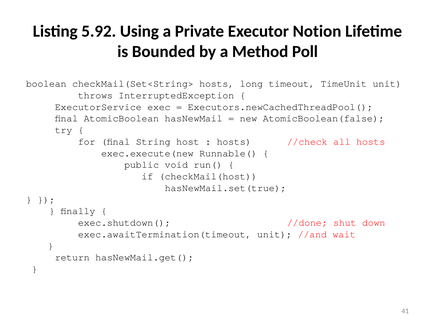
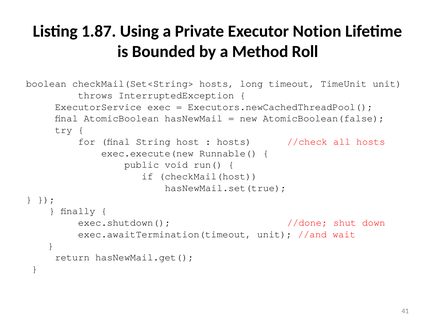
5.92: 5.92 -> 1.87 (99, 31)
Poll: Poll -> Roll (305, 52)
